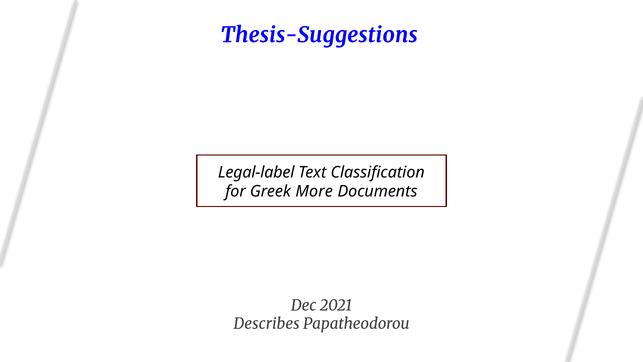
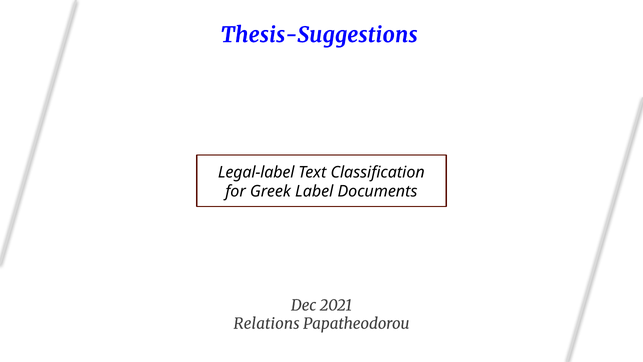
More: More -> Label (314, 191)
Describes: Describes -> Relations (267, 323)
